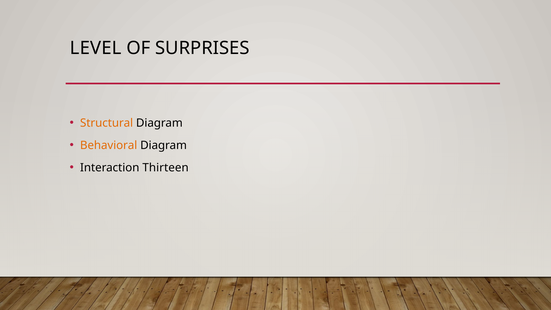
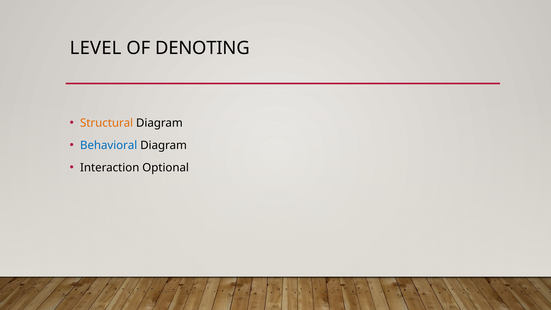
SURPRISES: SURPRISES -> DENOTING (202, 48)
Behavioral colour: orange -> blue (109, 145)
Thirteen: Thirteen -> Optional (166, 168)
